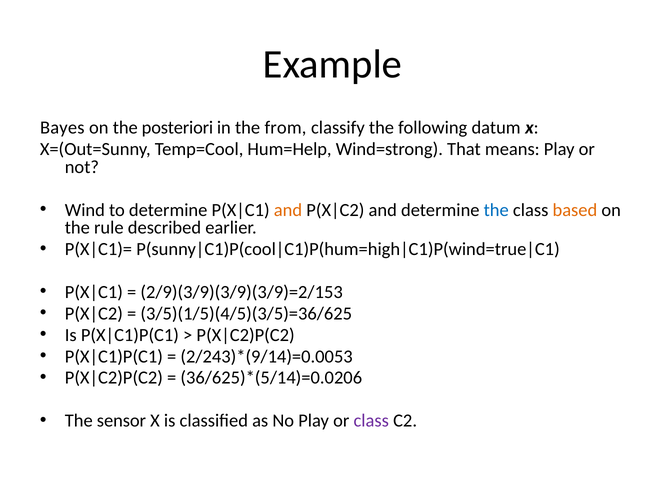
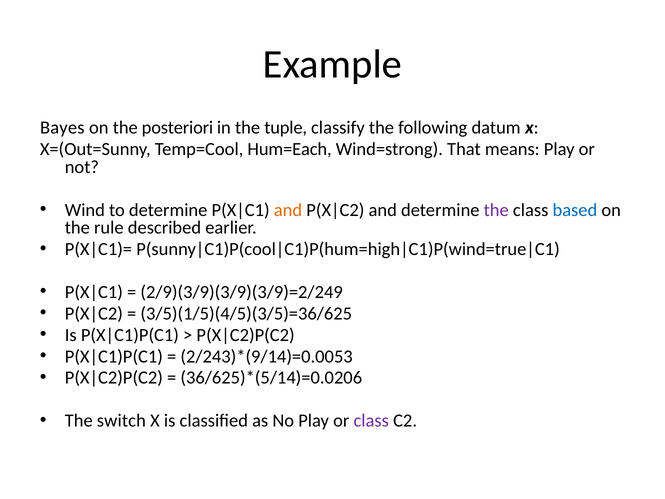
from: from -> tuple (286, 128)
Hum=Help: Hum=Help -> Hum=Each (290, 149)
the colour: blue -> purple (496, 210)
based colour: orange -> blue (575, 210)
2/9)(3/9)(3/9)(3/9)=2/153: 2/9)(3/9)(3/9)(3/9)=2/153 -> 2/9)(3/9)(3/9)(3/9)=2/249 (242, 292)
sensor: sensor -> switch (121, 421)
